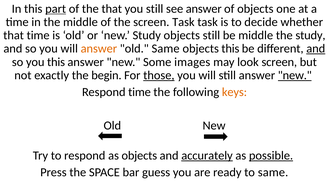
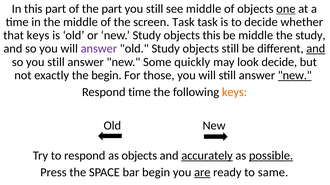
part underline: present -> none (56, 9)
the that: that -> part (112, 9)
see answer: answer -> middle (204, 9)
one underline: none -> present (286, 9)
that time: time -> keys (38, 35)
objects still: still -> this (211, 35)
answer colour: orange -> purple (99, 49)
old Same: Same -> Study (166, 49)
objects this: this -> still (230, 49)
so you this: this -> still (56, 62)
images: images -> quickly (192, 62)
look screen: screen -> decide (279, 62)
those underline: present -> none (159, 76)
bar guess: guess -> begin (156, 173)
are underline: none -> present (202, 173)
